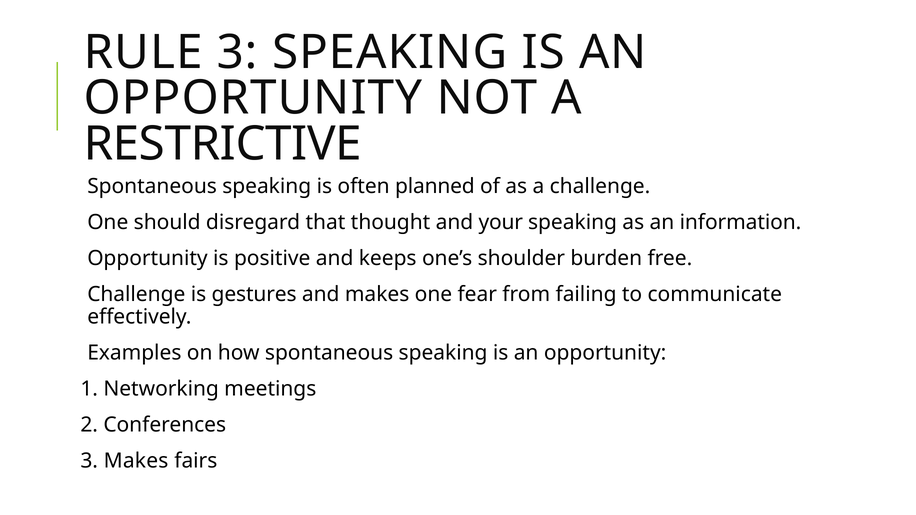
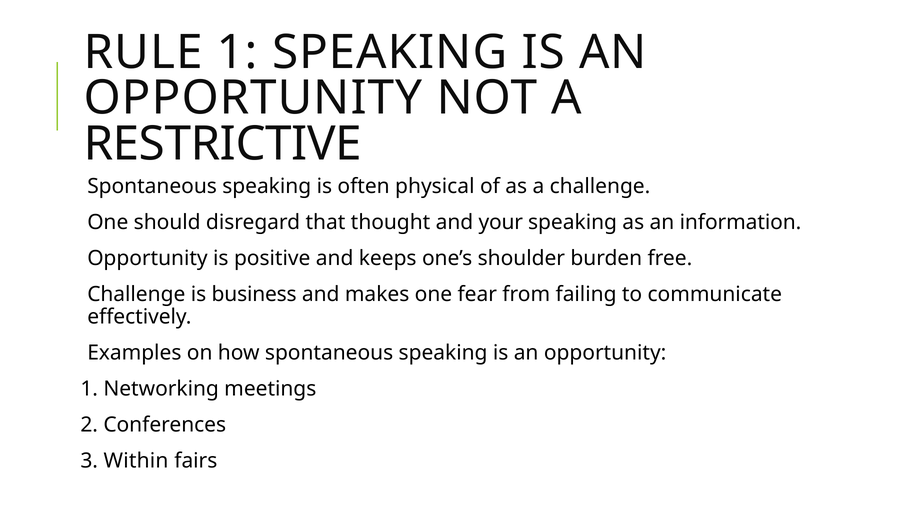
RULE 3: 3 -> 1 (237, 52)
planned: planned -> physical (435, 186)
gestures: gestures -> business (254, 294)
3 Makes: Makes -> Within (136, 461)
